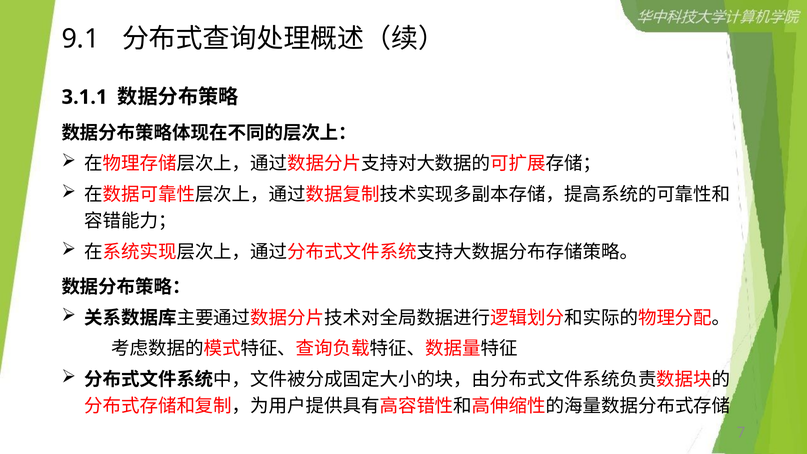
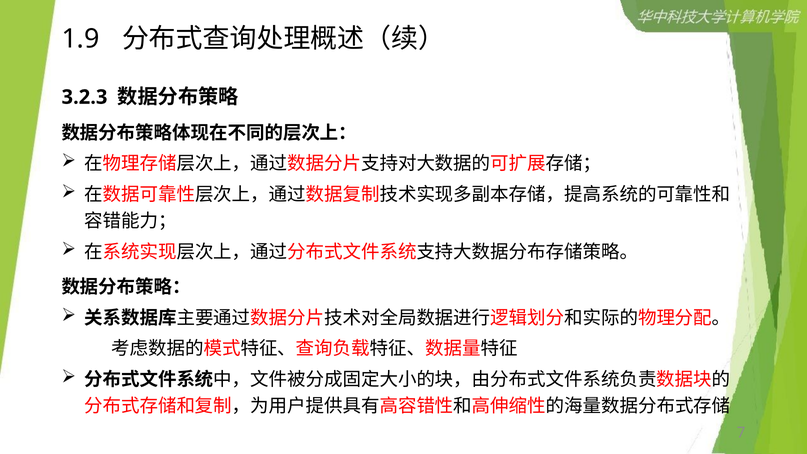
9.1: 9.1 -> 1.9 (81, 39)
3.1.1: 3.1.1 -> 3.2.3 (84, 97)
